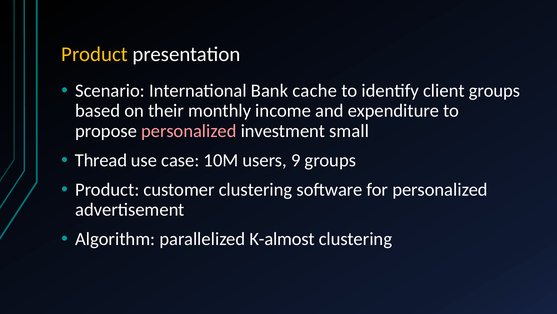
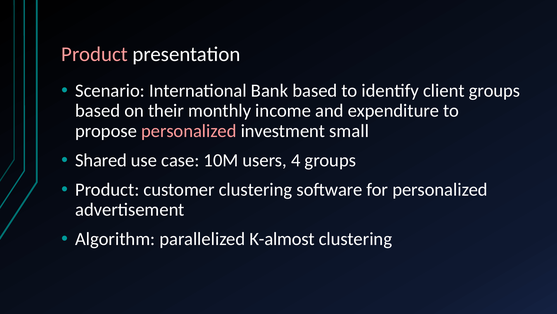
Product colour: yellow -> pink (95, 54)
Bank cache: cache -> based (315, 90)
Thread: Thread -> Shared (101, 160)
9: 9 -> 4 (296, 160)
